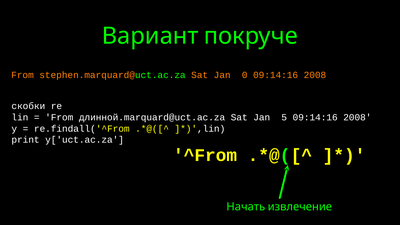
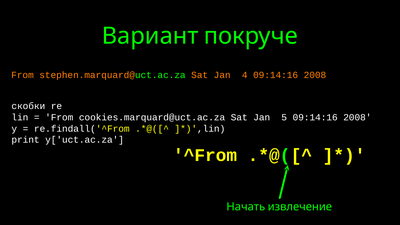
0: 0 -> 4 (245, 75)
длинной.marquard@uct.ac.za: длинной.marquard@uct.ac.za -> cookies.marquard@uct.ac.za (152, 117)
